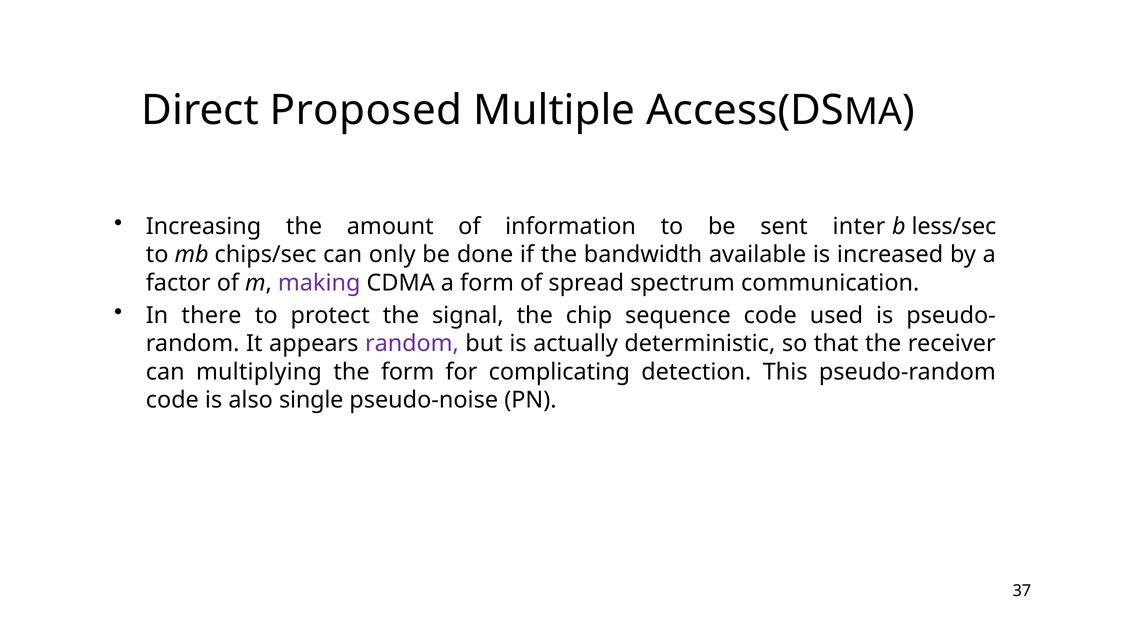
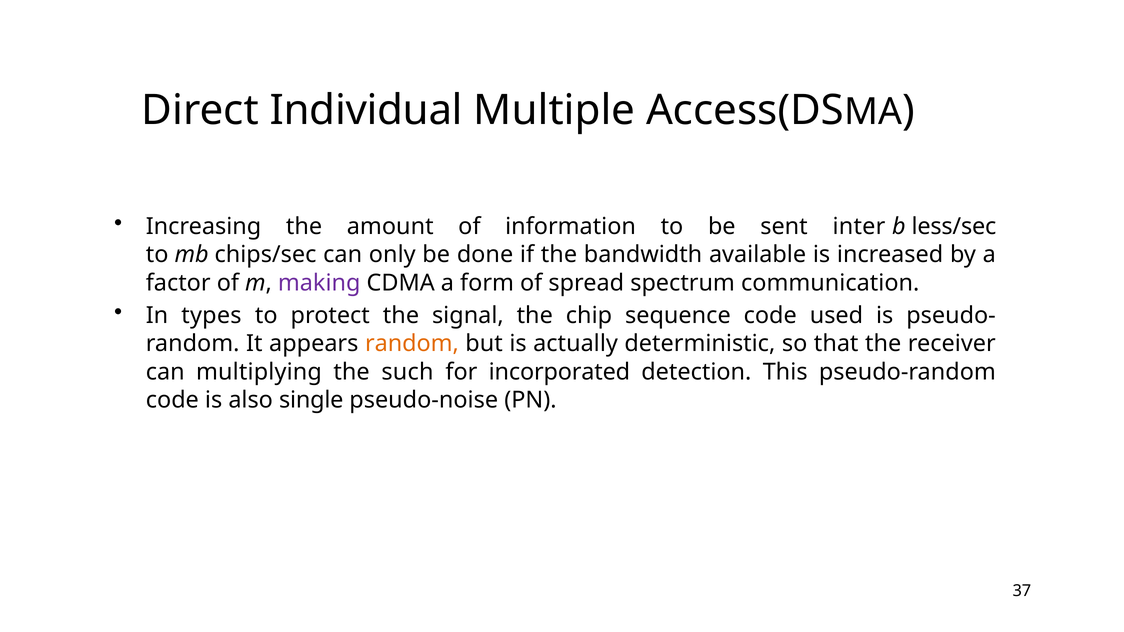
Proposed: Proposed -> Individual (366, 111)
there: there -> types (211, 316)
random colour: purple -> orange (412, 344)
the form: form -> such (407, 372)
complicating: complicating -> incorporated (559, 372)
